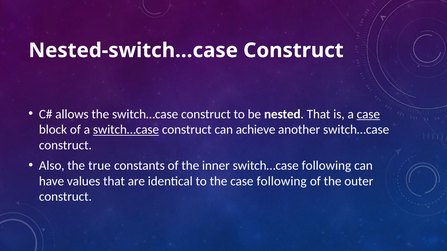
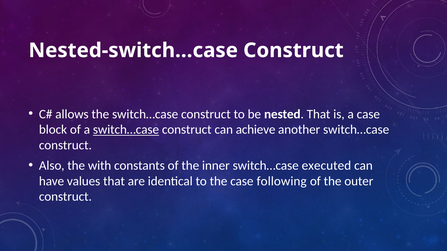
case underline: present -> none (368, 114)
true: true -> with (100, 166)
switch…case following: following -> executed (326, 166)
